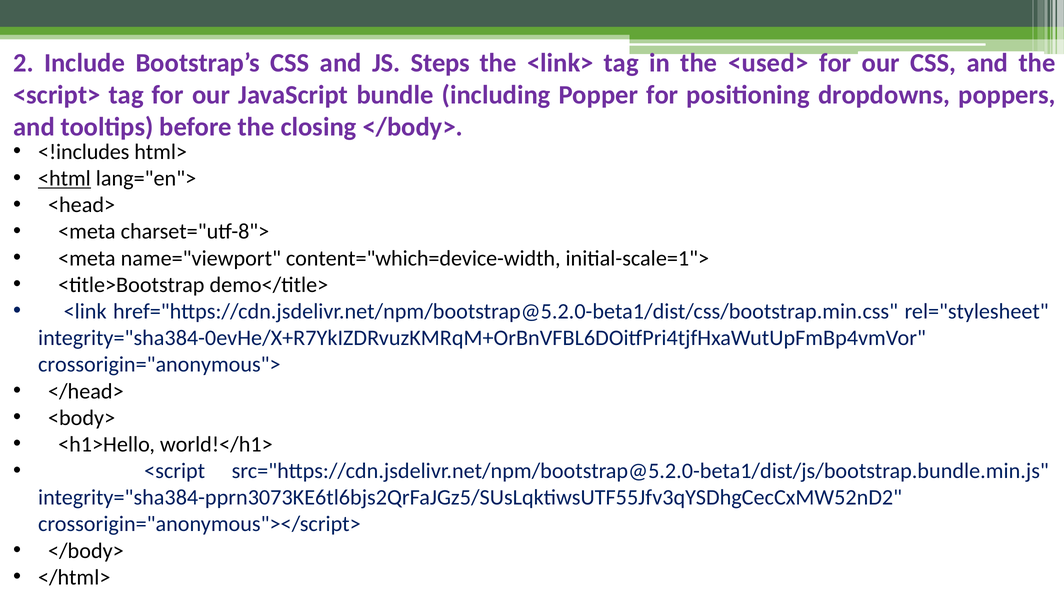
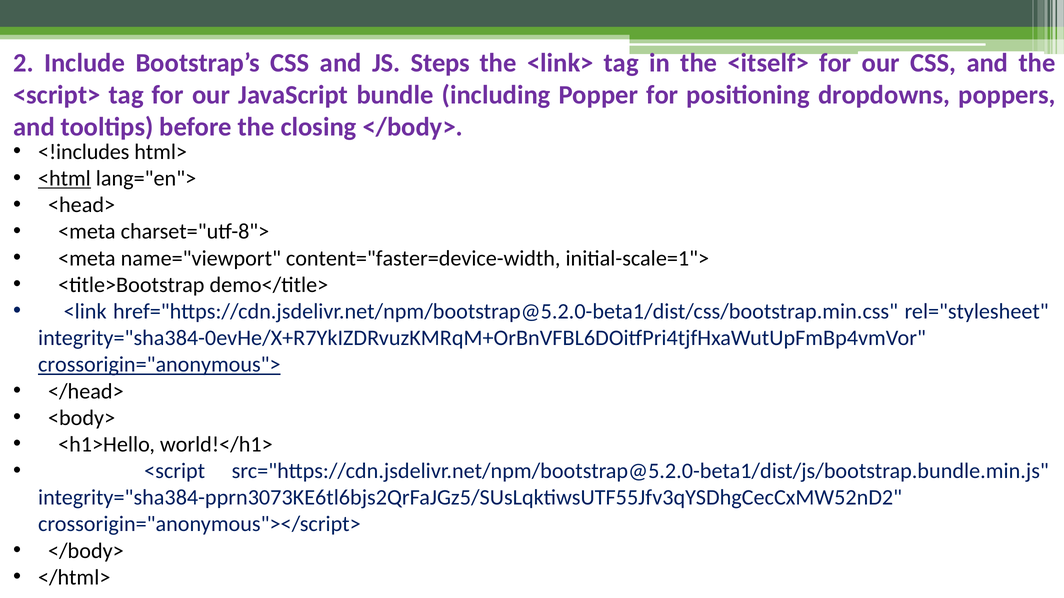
<used>: <used> -> <itself> (768, 63)
content="which=device-width: content="which=device-width -> content="faster=device-width (423, 258)
crossorigin="anonymous"> underline: none -> present (159, 365)
